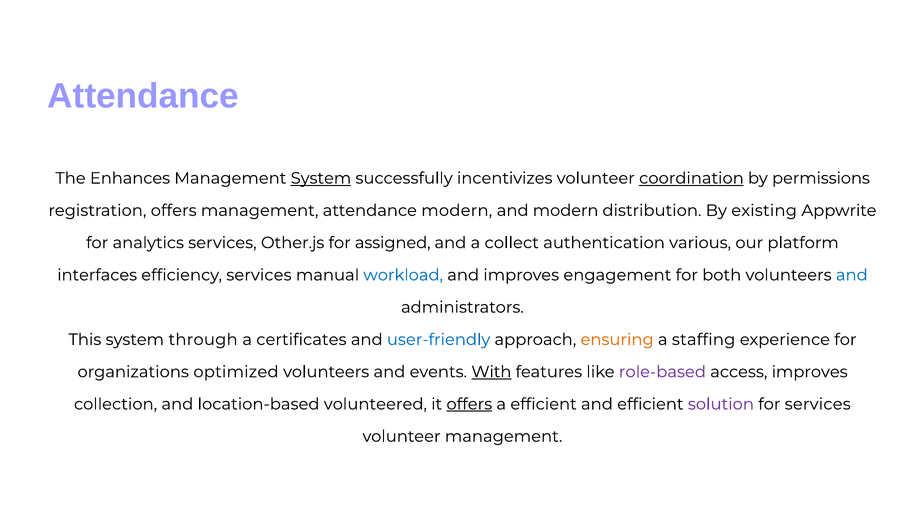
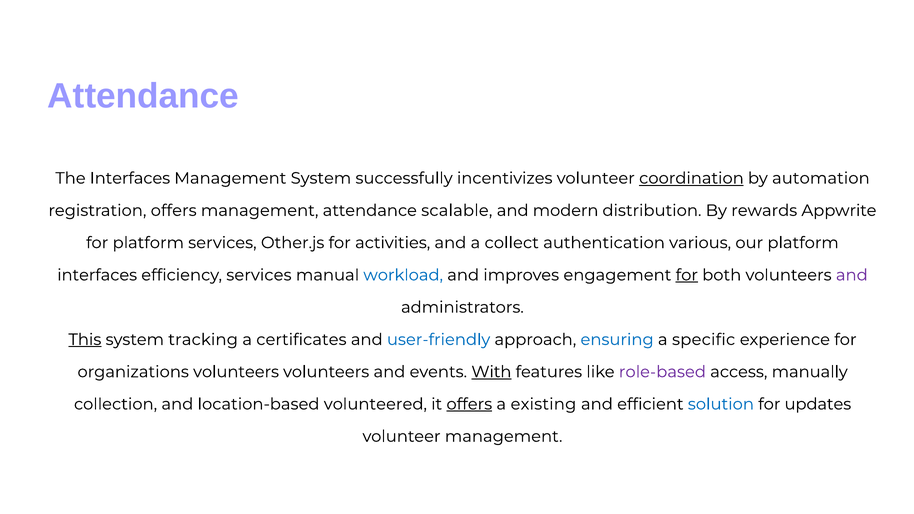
The Enhances: Enhances -> Interfaces (130, 178)
System underline: present -> none (321, 178)
permissions: permissions -> automation (821, 178)
attendance modern: modern -> scalable (457, 211)
existing: existing -> rewards (764, 211)
for analytics: analytics -> platform (148, 243)
assigned: assigned -> activities (393, 243)
for underline: none -> present (687, 275)
and colour: blue -> purple (852, 275)
This underline: none -> present (85, 340)
through: through -> tracking (203, 340)
ensuring colour: orange -> blue (617, 340)
staffing: staffing -> specific (704, 340)
organizations optimized: optimized -> volunteers (236, 372)
access improves: improves -> manually (810, 372)
a efficient: efficient -> existing (543, 404)
solution colour: purple -> blue (721, 404)
for services: services -> updates (818, 404)
